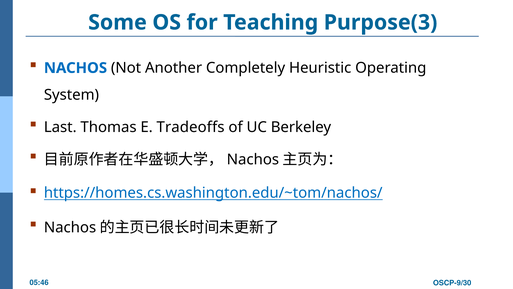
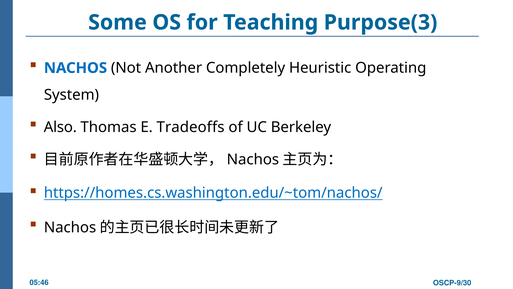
Last: Last -> Also (60, 127)
